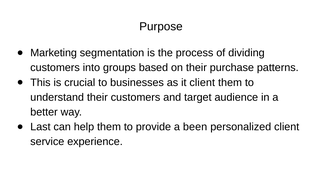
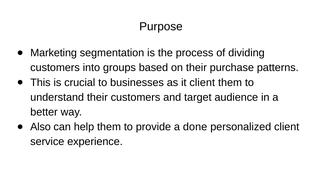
Last: Last -> Also (40, 127)
been: been -> done (195, 127)
